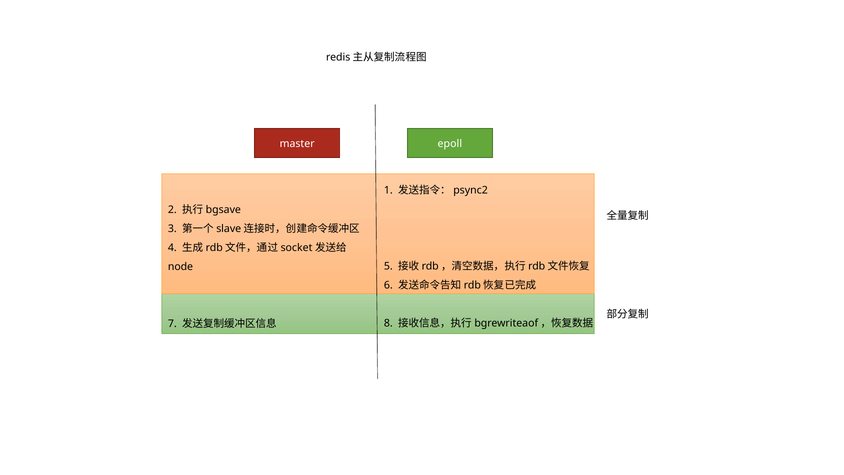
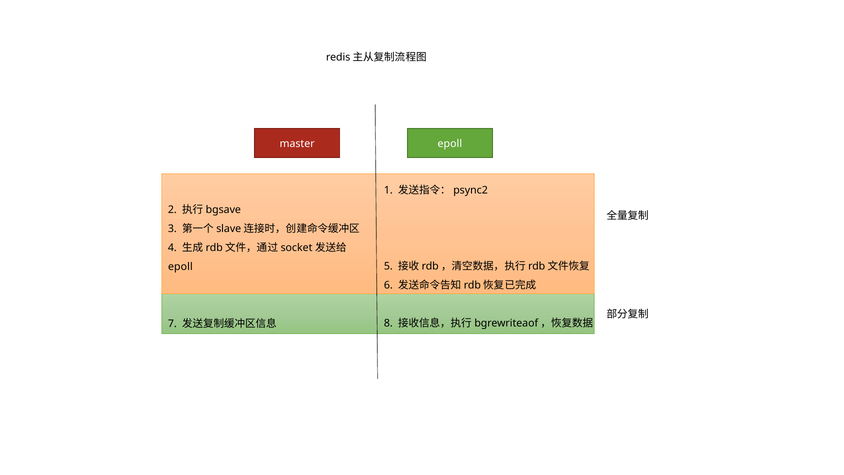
node: node -> epoll (180, 266)
